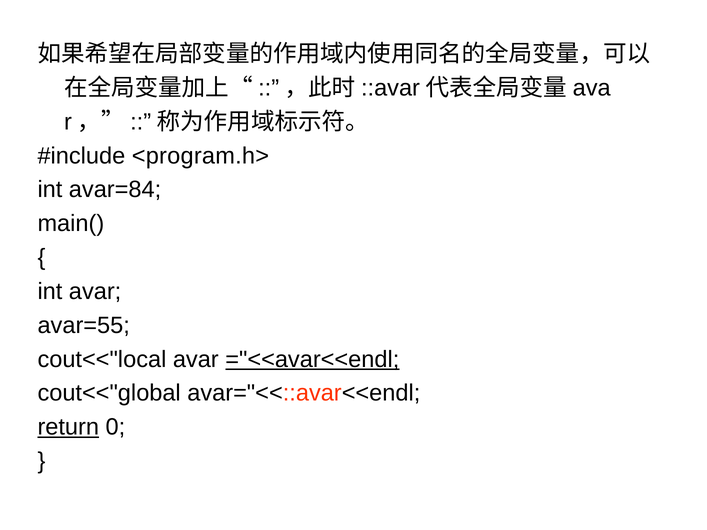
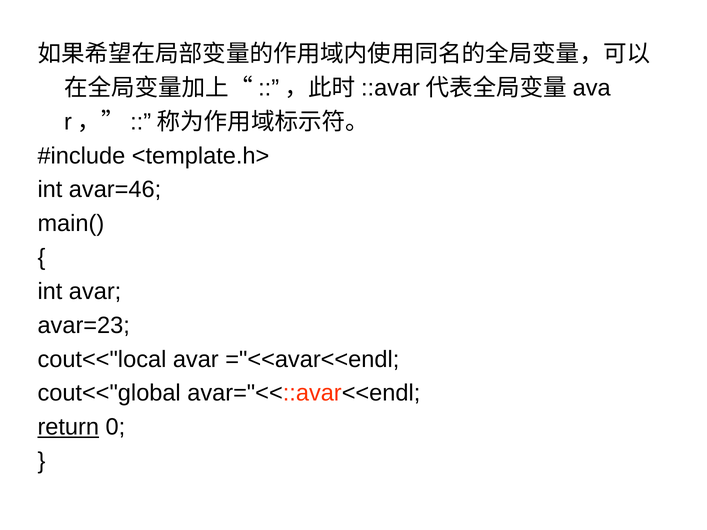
<program.h>: <program.h> -> <template.h> (201, 156)
avar=84: avar=84 -> avar=46 (115, 190)
avar=55: avar=55 -> avar=23 (84, 325)
="<<avar<<endl underline: present -> none (312, 359)
